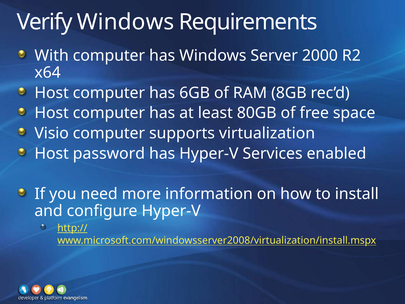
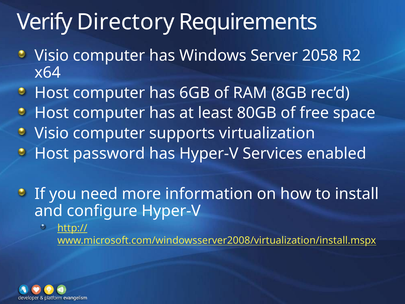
Verify Windows: Windows -> Directory (126, 22)
With: With -> Visio (52, 56)
2000: 2000 -> 2058 (320, 56)
